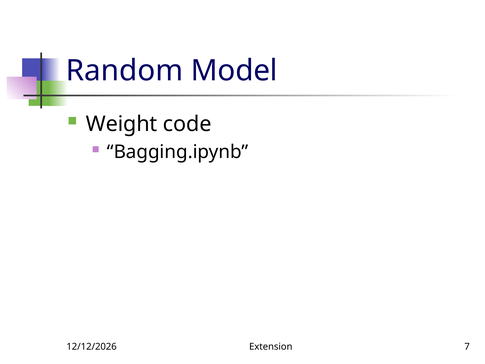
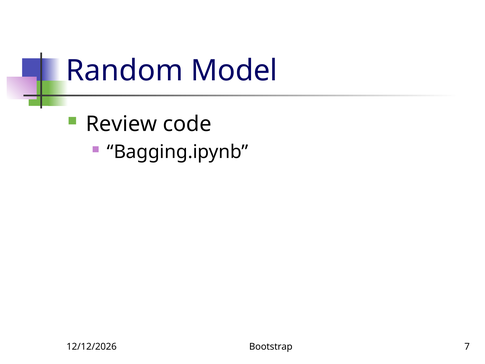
Weight: Weight -> Review (121, 124)
Extension: Extension -> Bootstrap (271, 346)
